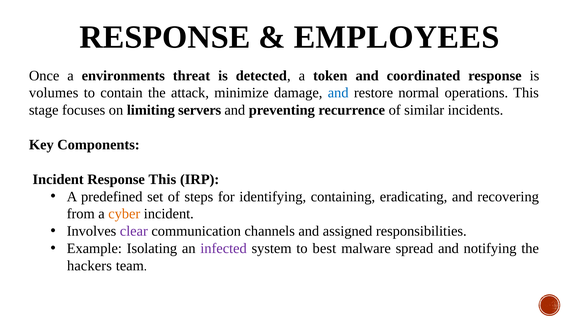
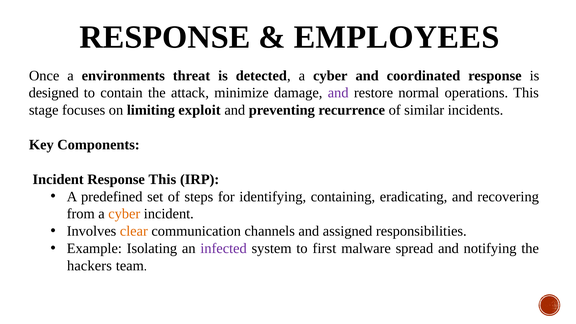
detected a token: token -> cyber (330, 76)
volumes: volumes -> designed (54, 93)
and colour: blue -> purple (338, 93)
servers: servers -> exploit (200, 110)
clear colour: purple -> orange (134, 231)
best: best -> first (324, 248)
